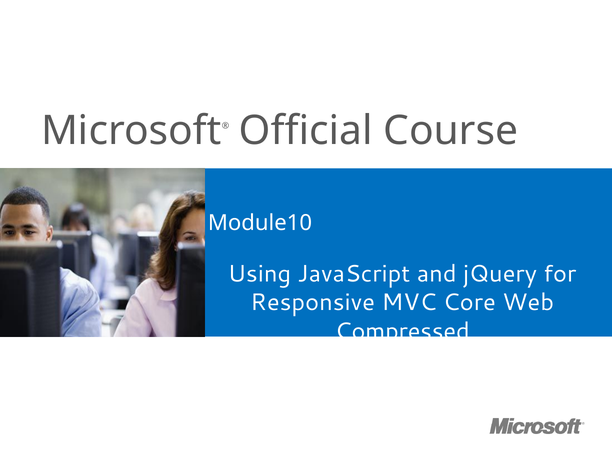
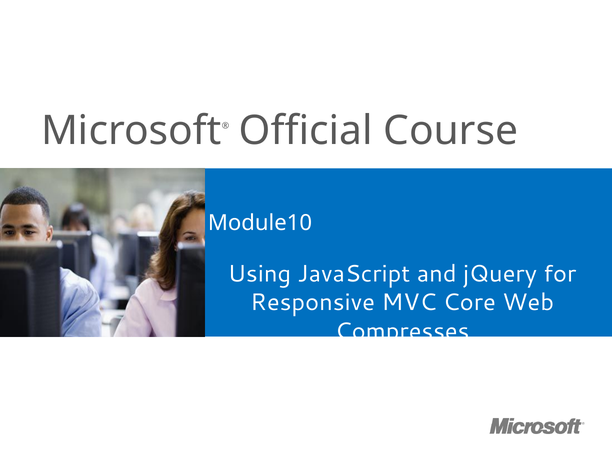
Compressed: Compressed -> Compresses (402, 331)
